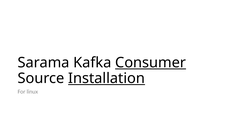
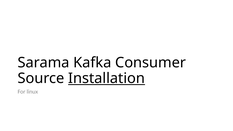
Consumer underline: present -> none (151, 63)
